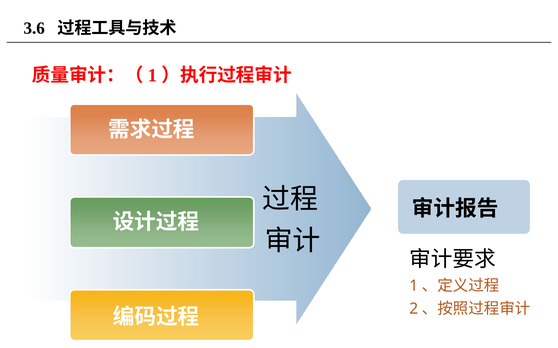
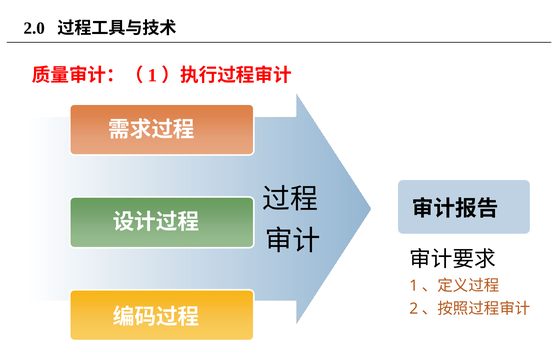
3.6: 3.6 -> 2.0 (34, 28)
